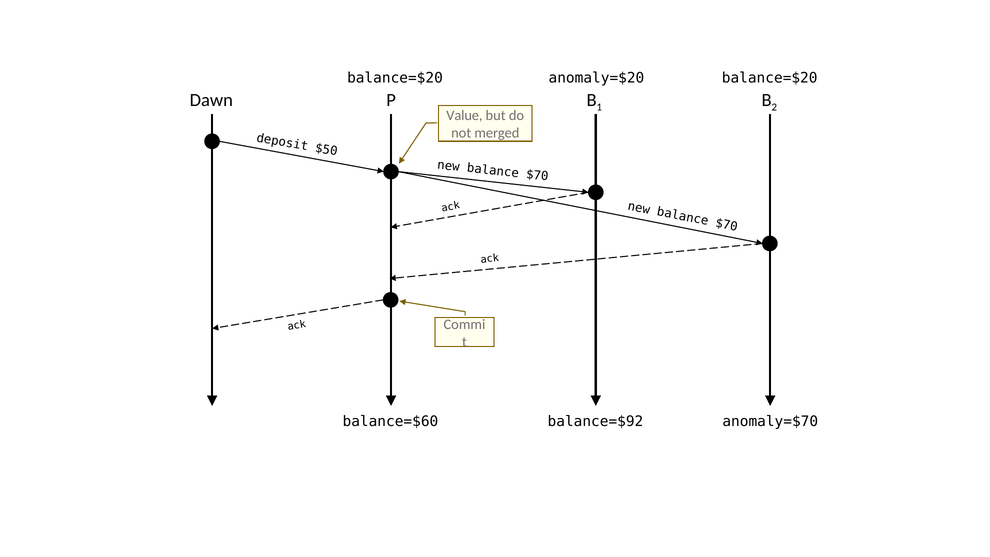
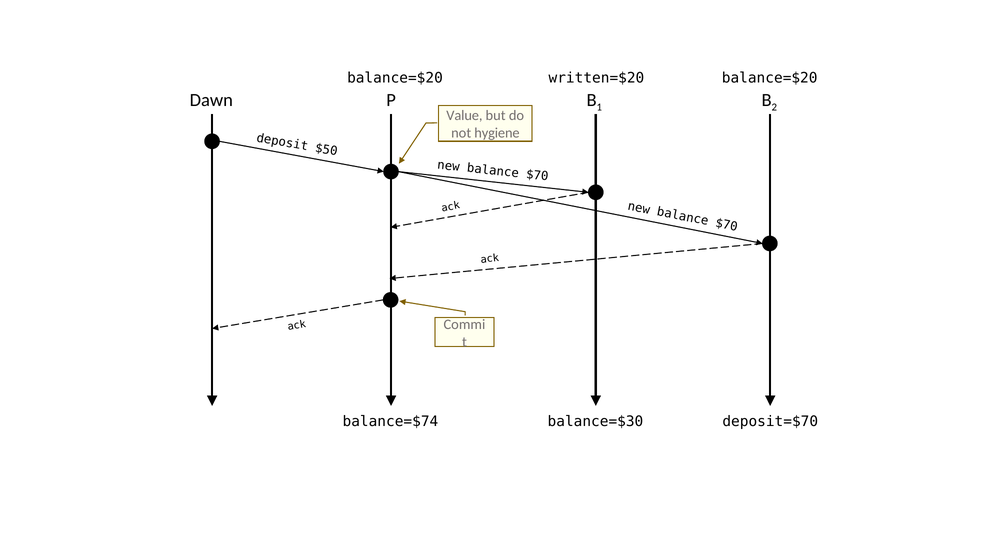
anomaly=$20: anomaly=$20 -> written=$20 (596, 78)
merged: merged -> hygiene (497, 133)
balance=$60: balance=$60 -> balance=$74 (390, 421)
balance=$92: balance=$92 -> balance=$30 (595, 421)
anomaly=$70: anomaly=$70 -> deposit=$70 (770, 421)
